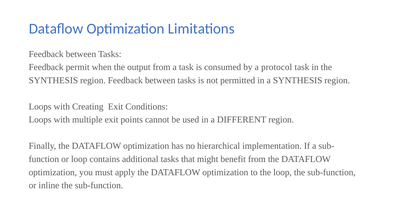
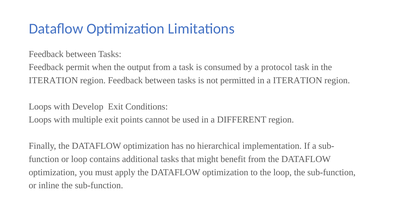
SYNTHESIS: SYNTHESIS -> ITERATION (53, 80)
a SYNTHESIS: SYNTHESIS -> ITERATION (298, 80)
Creating: Creating -> Develop (88, 107)
